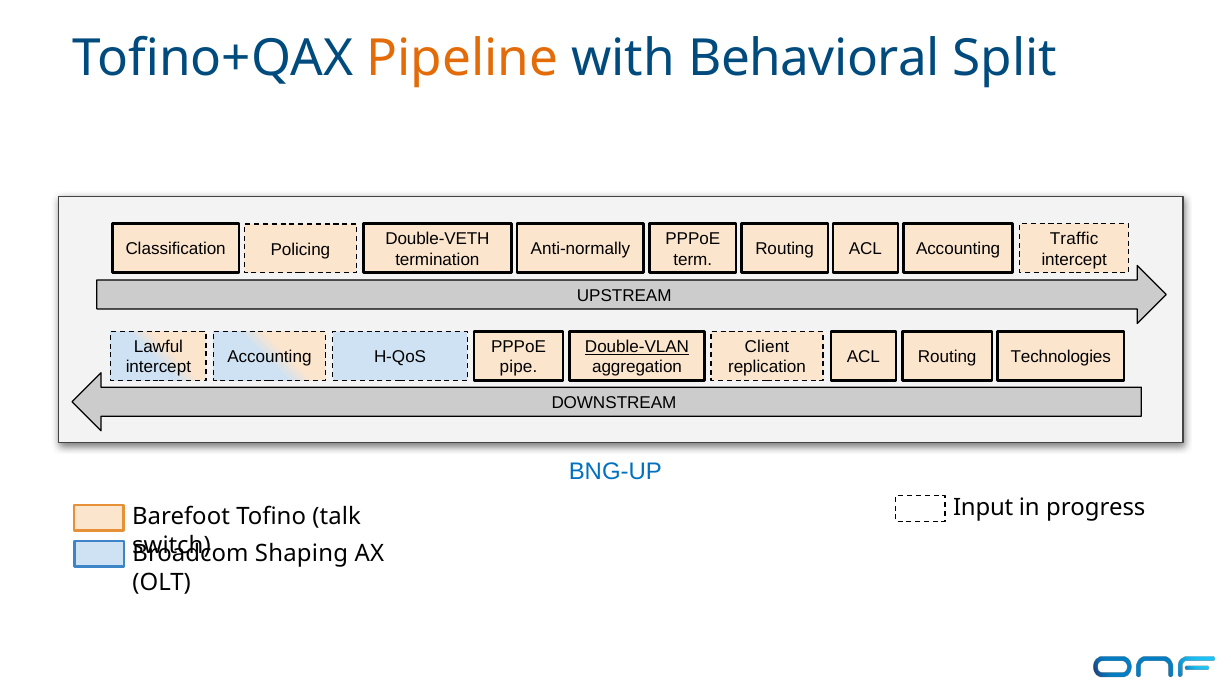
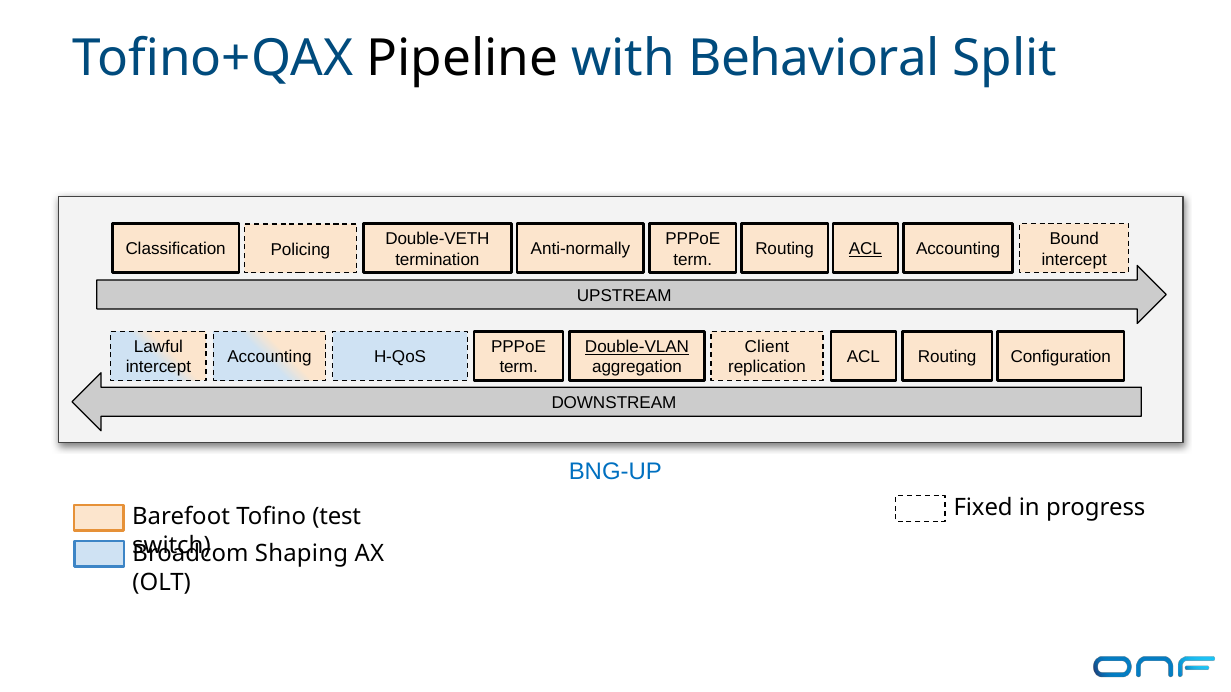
Pipeline colour: orange -> black (462, 58)
Traffic: Traffic -> Bound (1074, 239)
ACL underline: none -> present (865, 249)
Technologies: Technologies -> Configuration (1061, 357)
pipe: pipe -> term (519, 368)
Input: Input -> Fixed (983, 508)
talk: talk -> test (337, 517)
